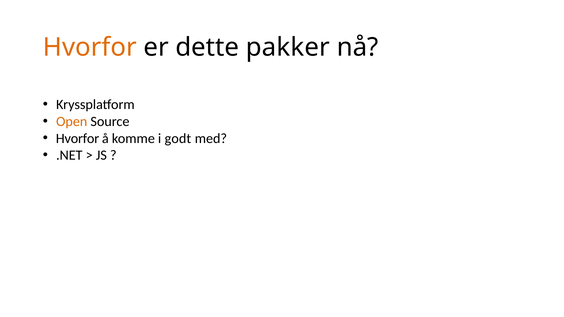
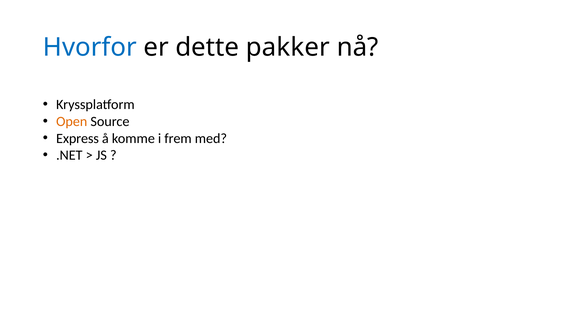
Hvorfor colour: orange -> blue (90, 47)
Hvorfor: Hvorfor -> Express (78, 139)
godt: godt -> frem (178, 139)
